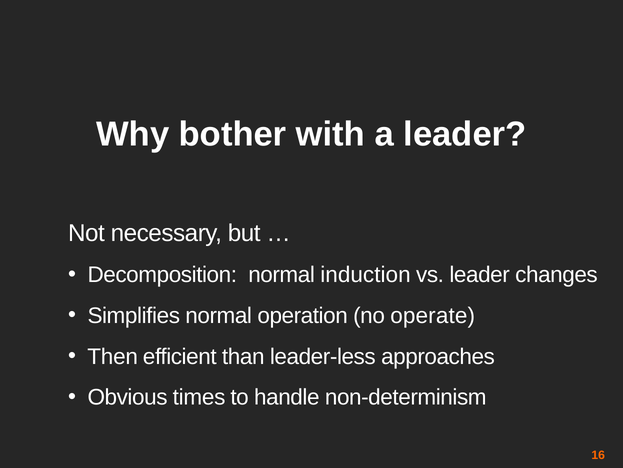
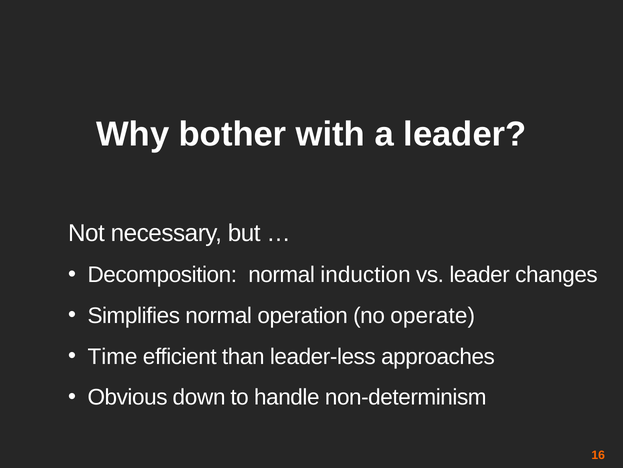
Then: Then -> Time (113, 356)
times: times -> down (199, 397)
